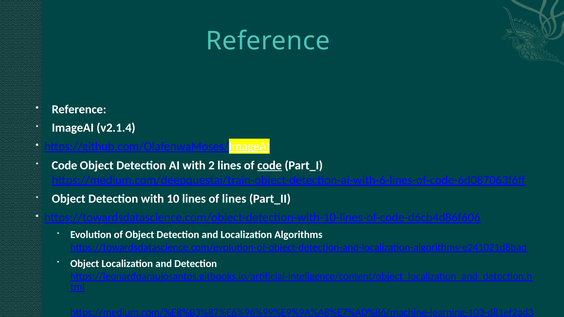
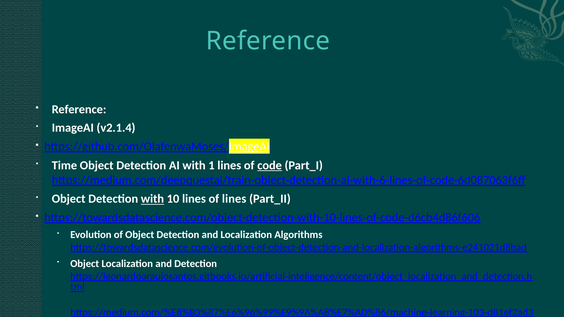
Code: Code -> Time (64, 165)
2: 2 -> 1 (212, 165)
with underline: none -> present (152, 199)
